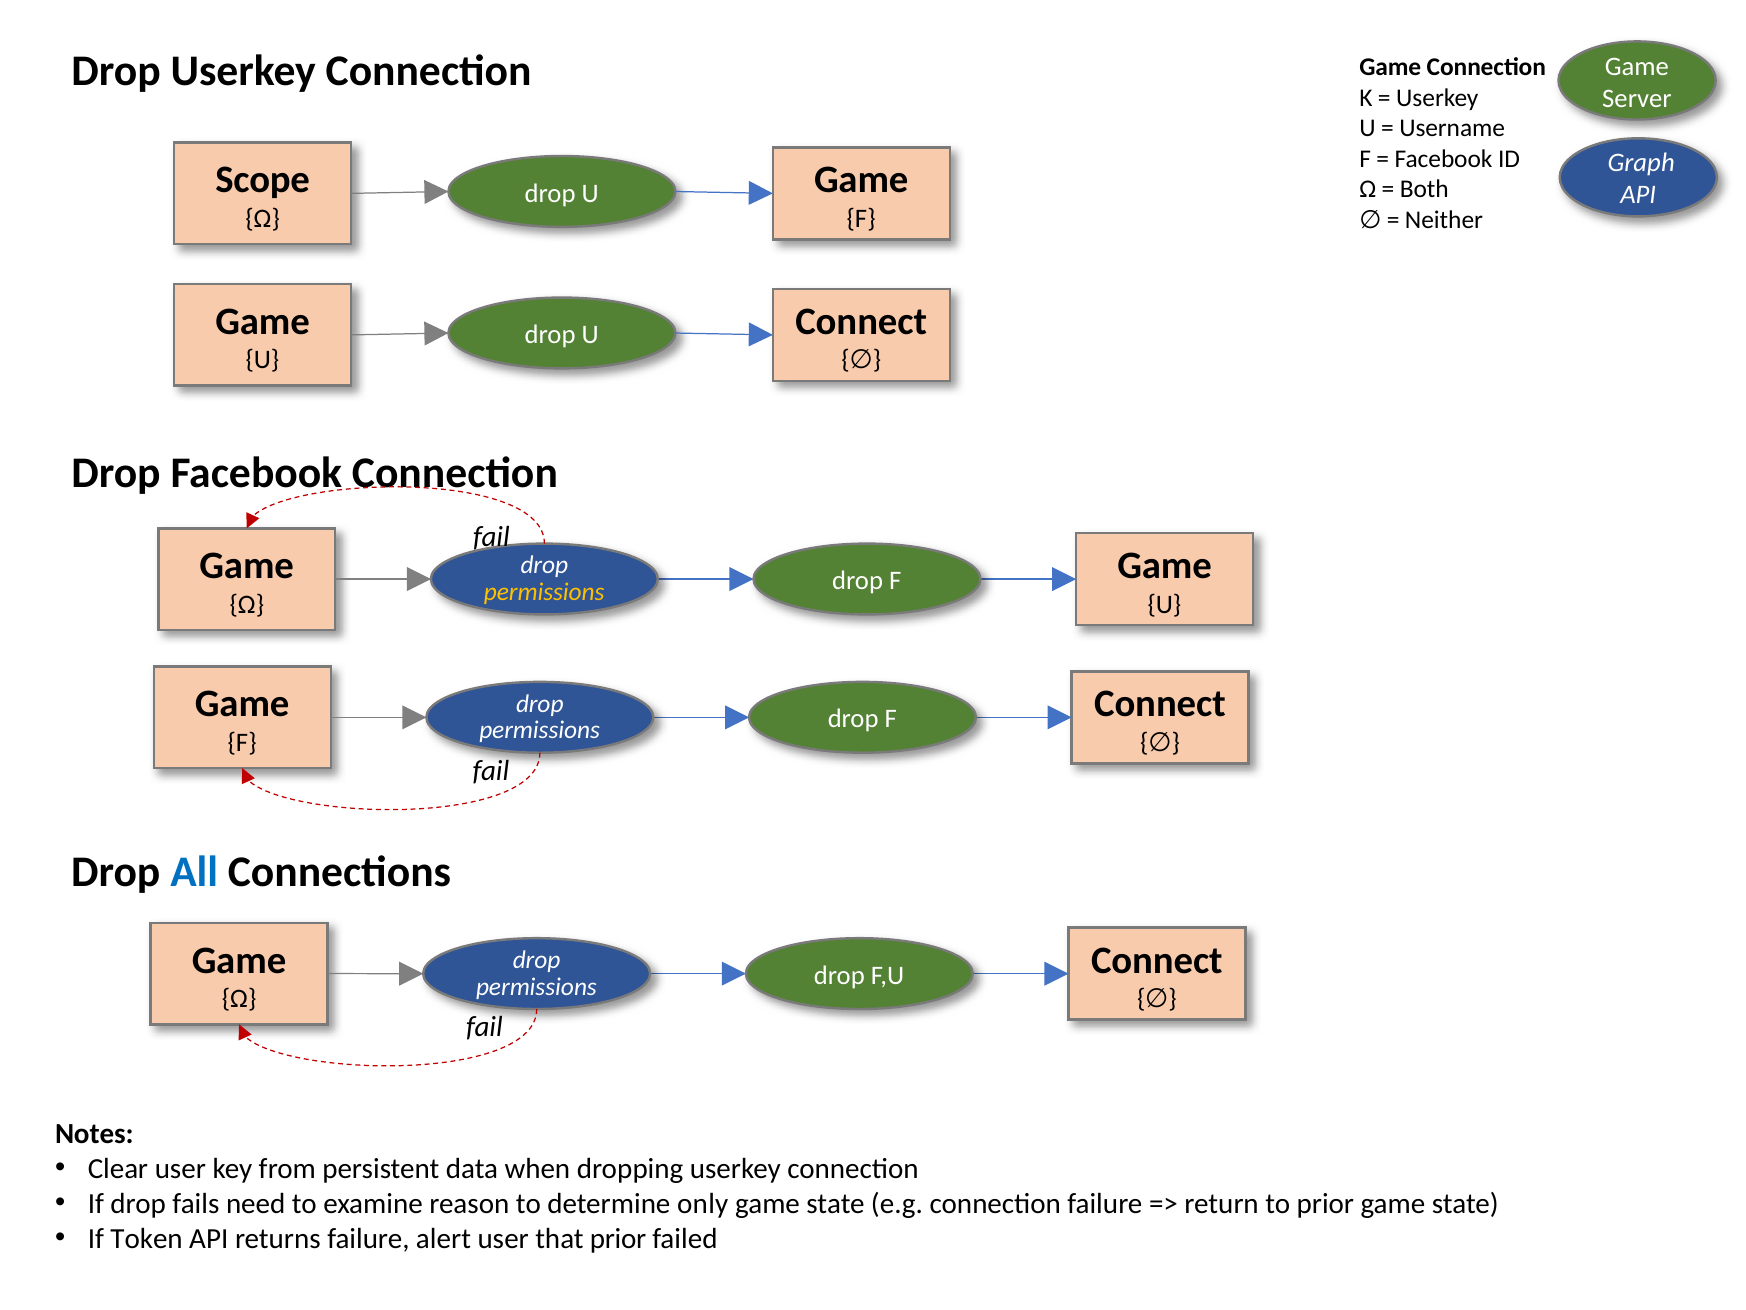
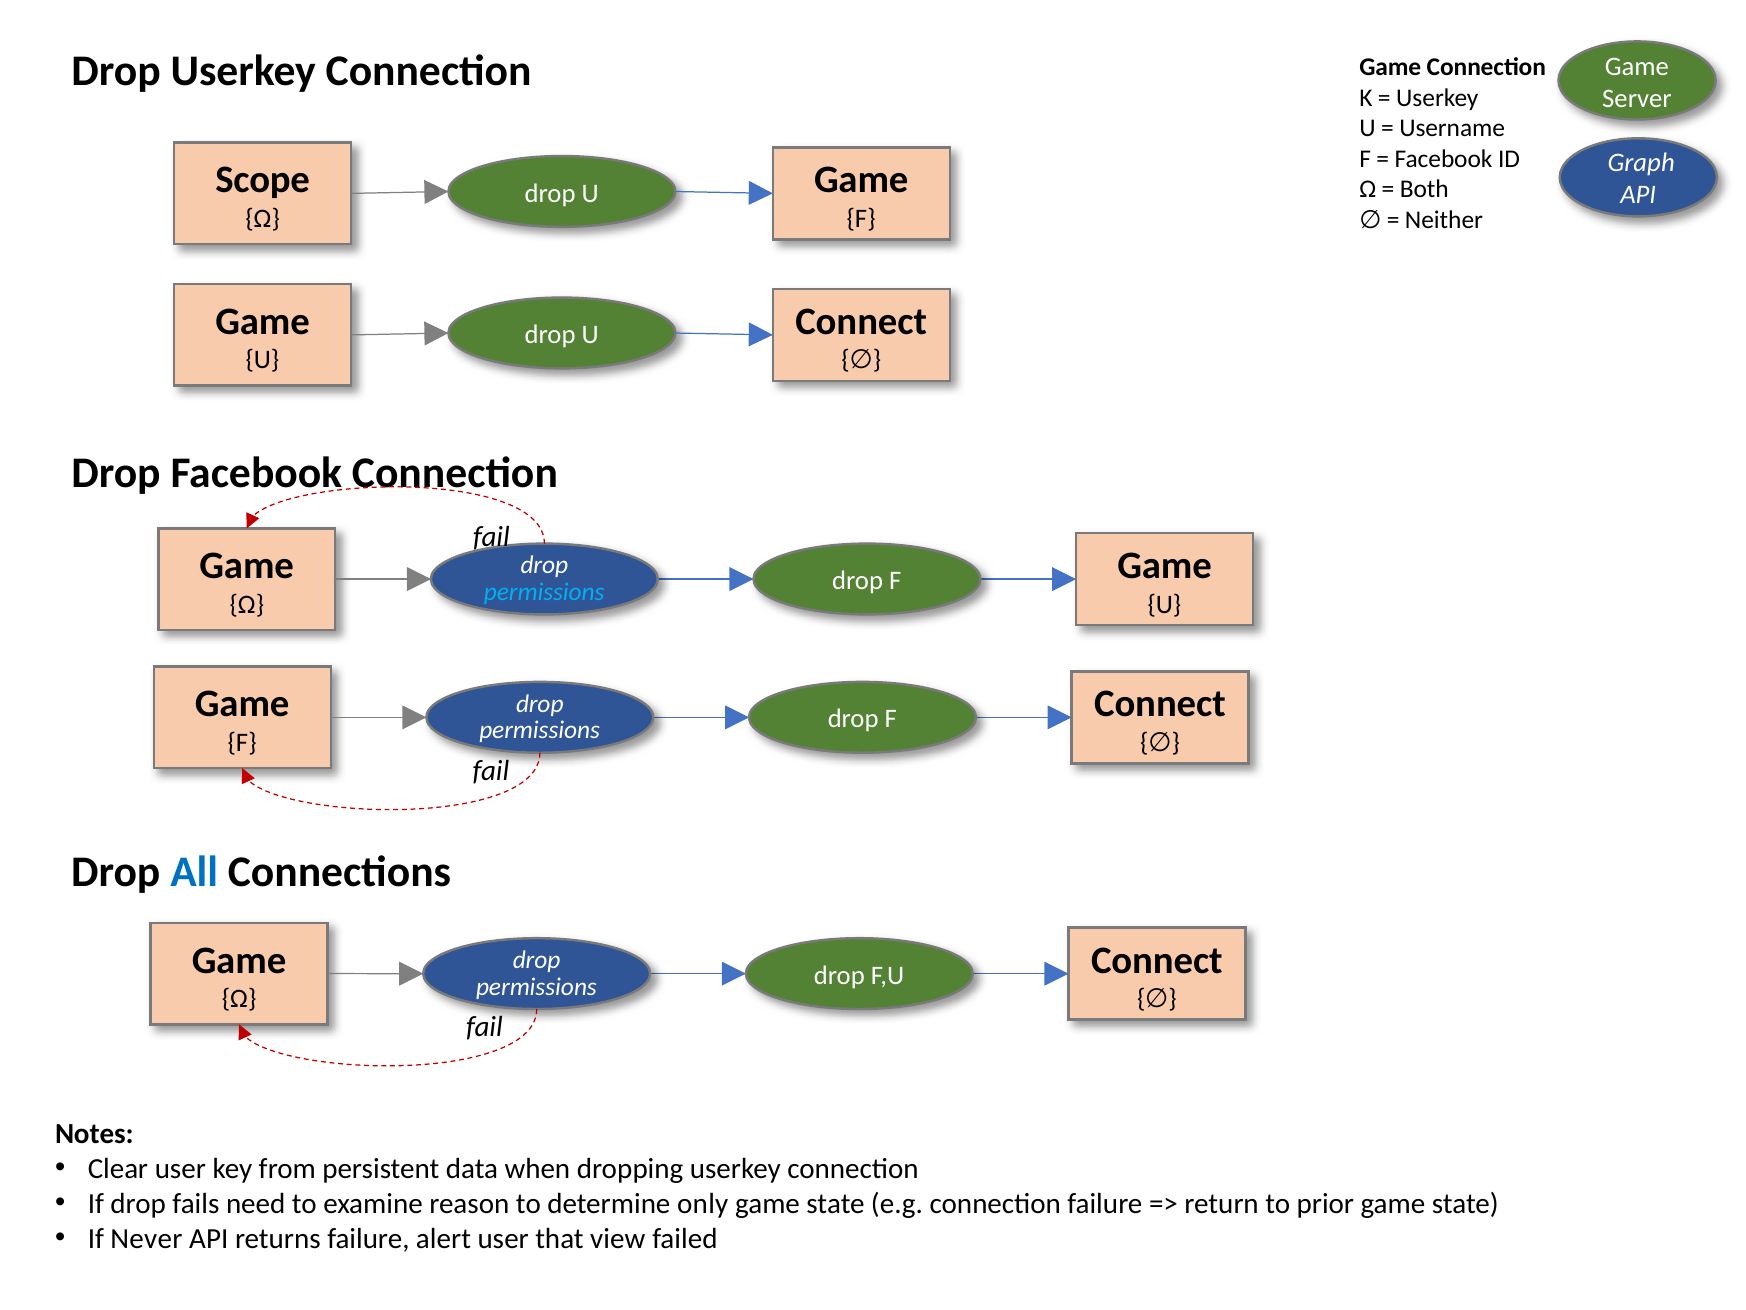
permissions colour: yellow -> light blue (544, 592)
Token: Token -> Never (146, 1238)
that prior: prior -> view (618, 1238)
